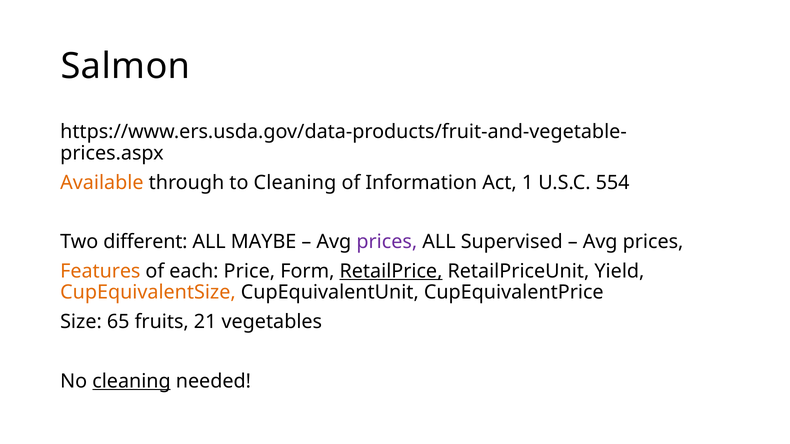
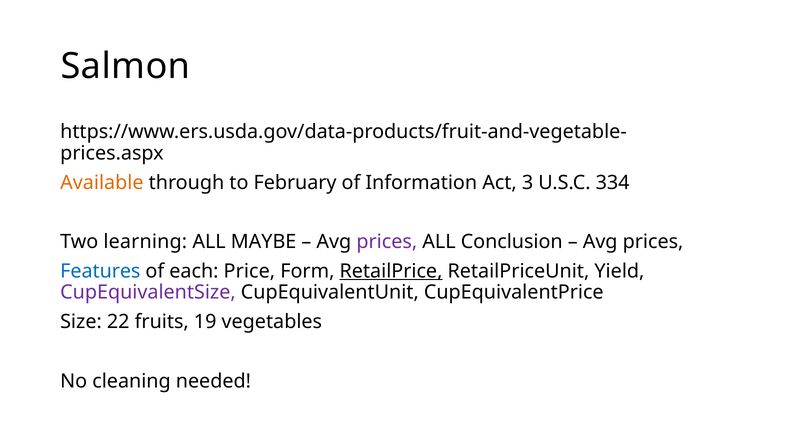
to Cleaning: Cleaning -> February (295, 183)
1: 1 -> 3 (528, 183)
554: 554 -> 334 (613, 183)
different: different -> learning (145, 242)
Supervised: Supervised -> Conclusion (512, 242)
Features colour: orange -> blue (100, 271)
CupEquivalentSize colour: orange -> purple (148, 293)
65: 65 -> 22 (118, 322)
21: 21 -> 19 (205, 322)
cleaning underline: present -> none (132, 381)
